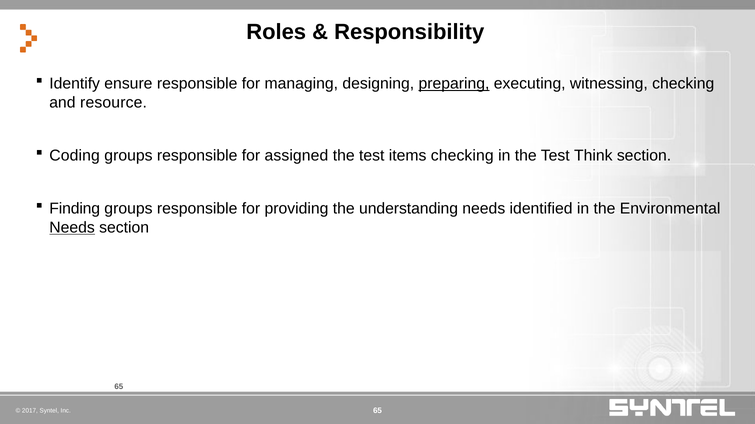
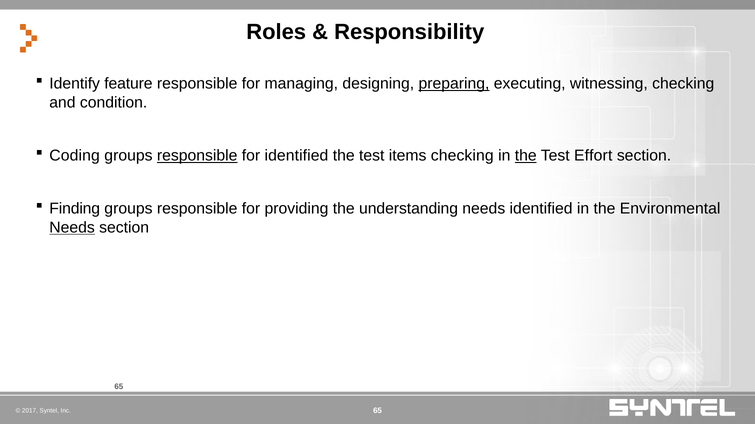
ensure: ensure -> feature (128, 84)
resource: resource -> condition (114, 103)
responsible underline: none -> present (197, 156)
for assigned: assigned -> identified (296, 156)
the underline: none -> present (526, 156)
Think: Think -> Effort (593, 156)
